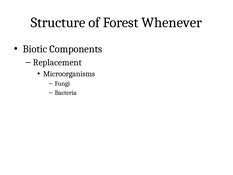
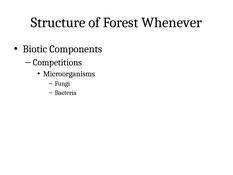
Replacement: Replacement -> Competitions (57, 62)
